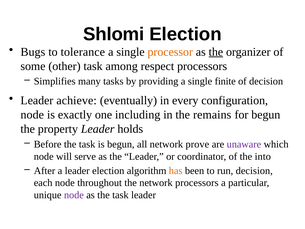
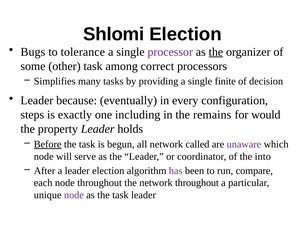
processor colour: orange -> purple (170, 52)
respect: respect -> correct (157, 66)
achieve: achieve -> because (77, 100)
node: node -> steps (32, 115)
for begun: begun -> would (266, 115)
Before underline: none -> present (48, 144)
prove: prove -> called (197, 144)
has colour: orange -> purple (176, 170)
run decision: decision -> compare (254, 170)
network processors: processors -> throughout (197, 183)
